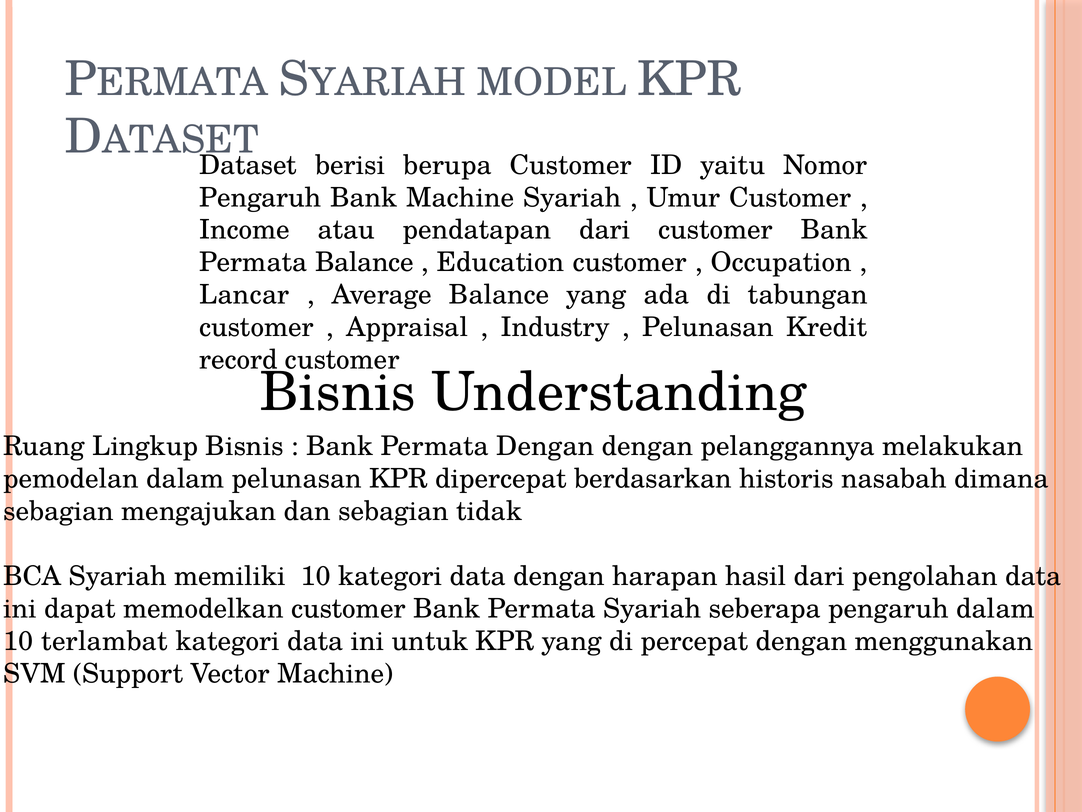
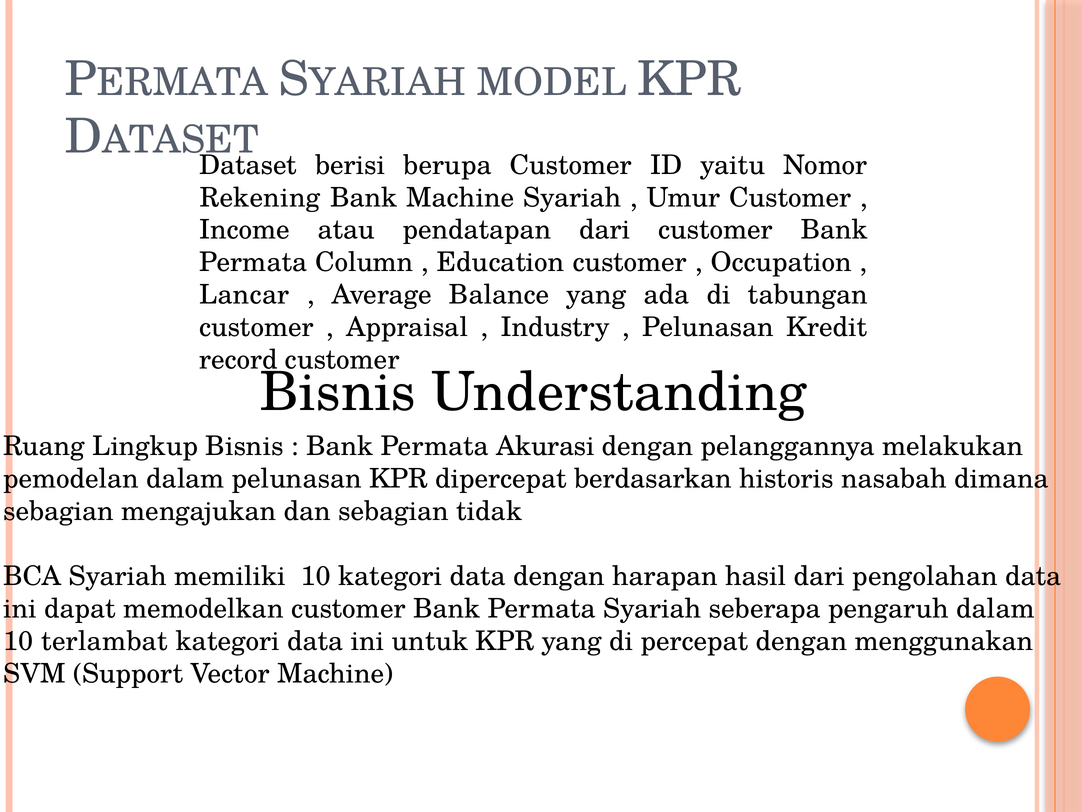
Pengaruh: Pengaruh -> Rekening (260, 197)
Permata Balance: Balance -> Column (364, 262)
Permata Dengan: Dengan -> Akurasi (545, 446)
